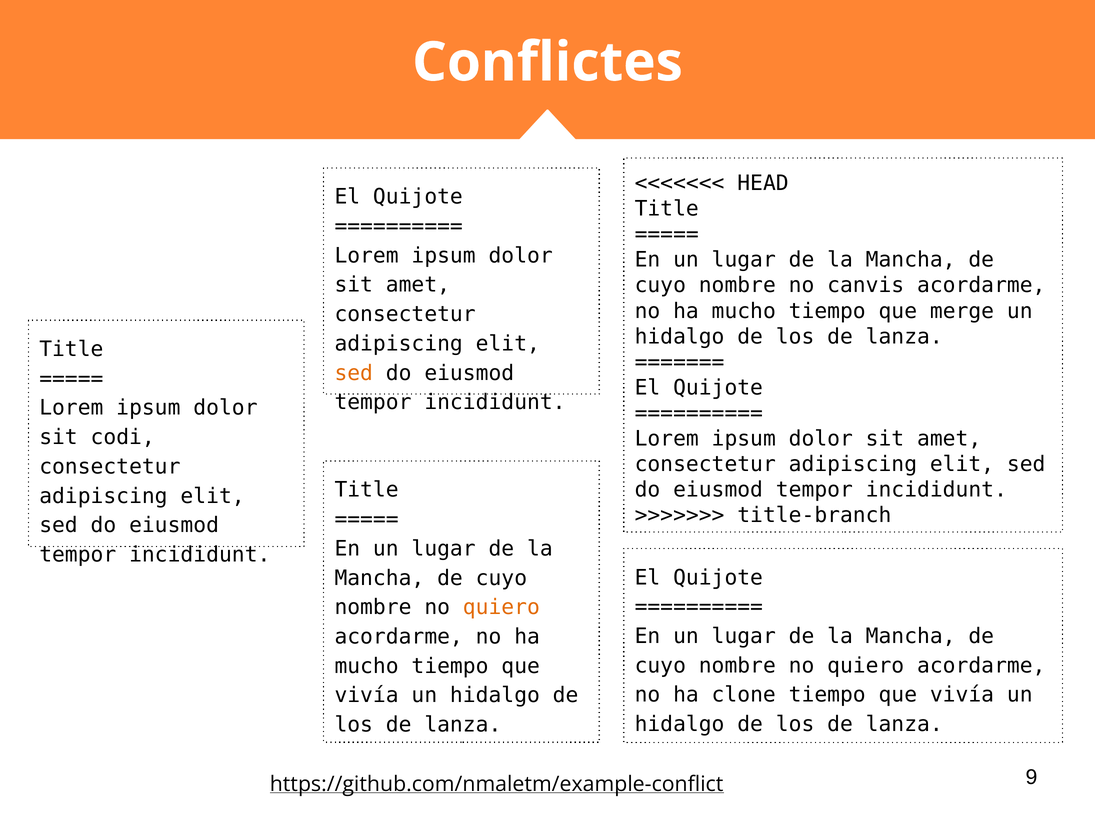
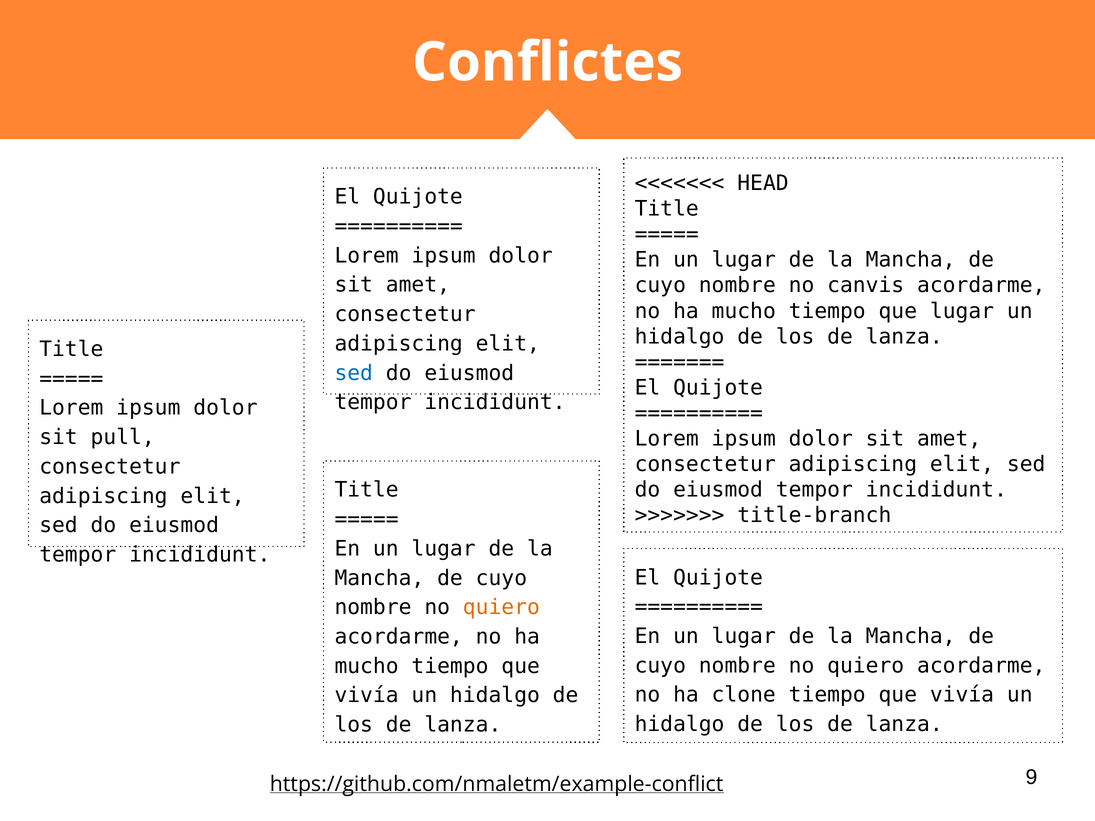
que merge: merge -> lugar (962, 311)
sed colour: orange -> blue (354, 373)
codi: codi -> pull (123, 437)
